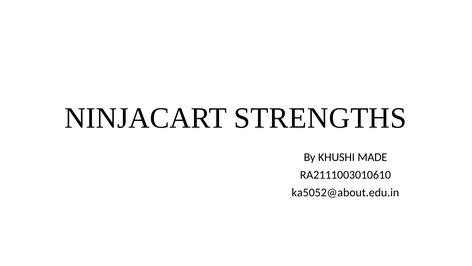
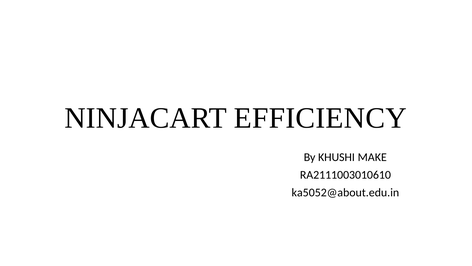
STRENGTHS: STRENGTHS -> EFFICIENCY (320, 118)
MADE: MADE -> MAKE (372, 157)
